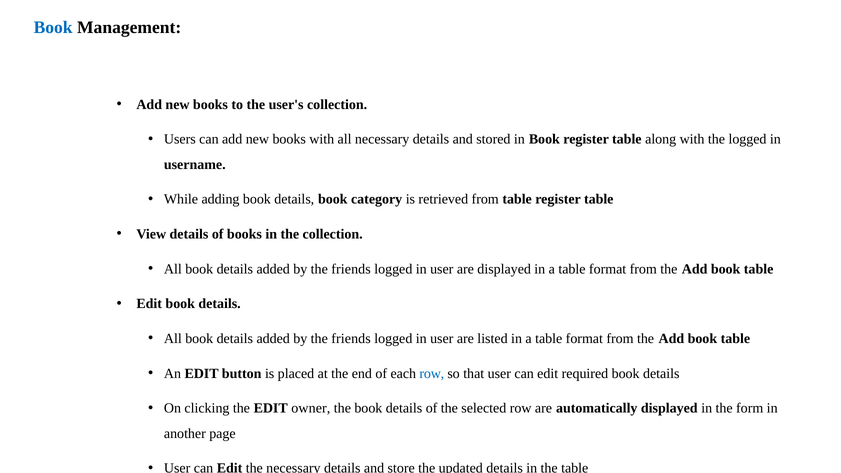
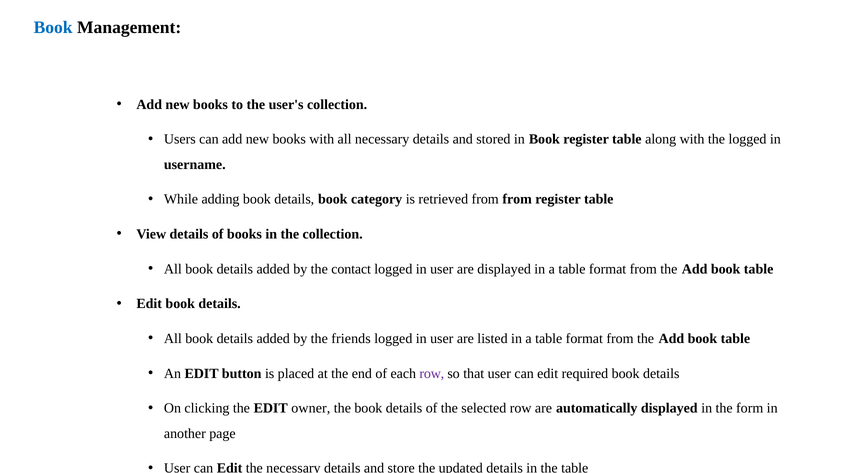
from table: table -> from (517, 199)
friends: friends -> contact (351, 269)
row colour: blue -> purple (432, 374)
